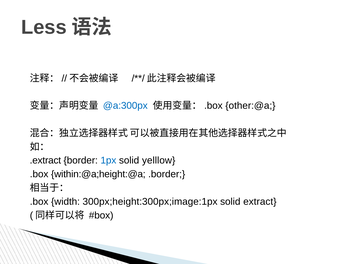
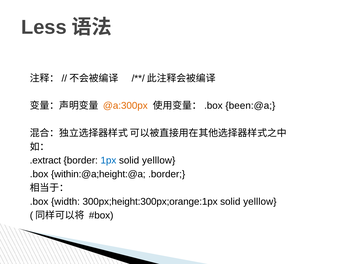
@a:300px colour: blue -> orange (125, 106)
other:@a: other:@a -> been:@a (250, 106)
300px;height:300px;image:1px: 300px;height:300px;image:1px -> 300px;height:300px;orange:1px (150, 202)
extract: extract -> yelllow (260, 202)
